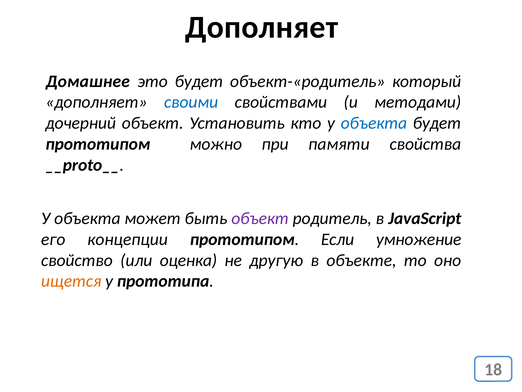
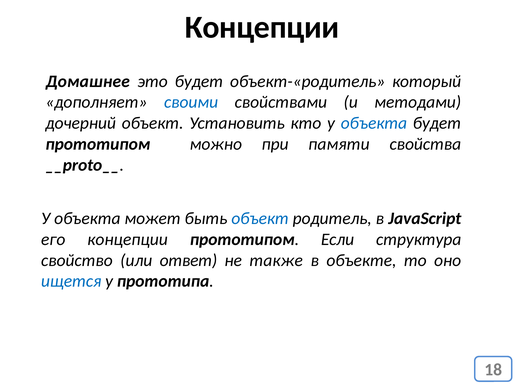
Дополняет: Дополняет -> Концепции (262, 27)
объект colour: purple -> blue (260, 218)
умножение: умножение -> структура (419, 239)
оценка: оценка -> ответ (188, 260)
другую: другую -> также (276, 260)
ищется colour: orange -> blue (71, 281)
